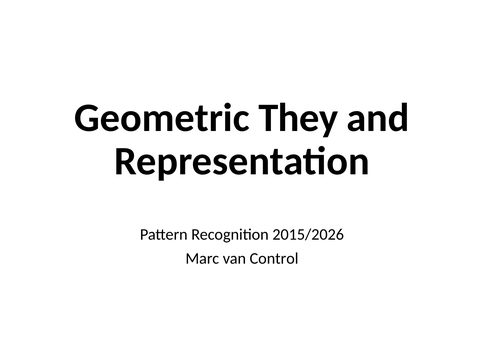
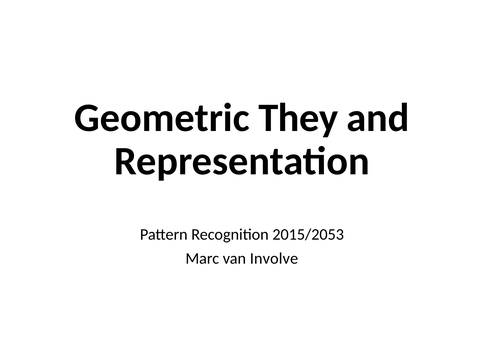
2015/2026: 2015/2026 -> 2015/2053 (308, 234)
Control: Control -> Involve (274, 259)
